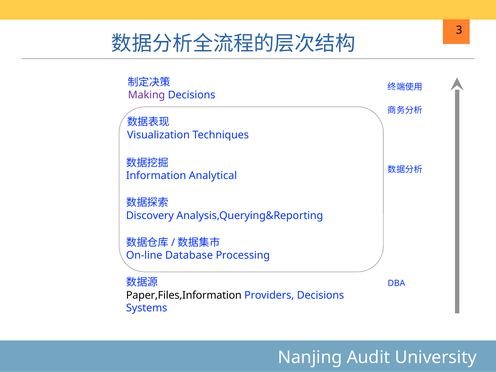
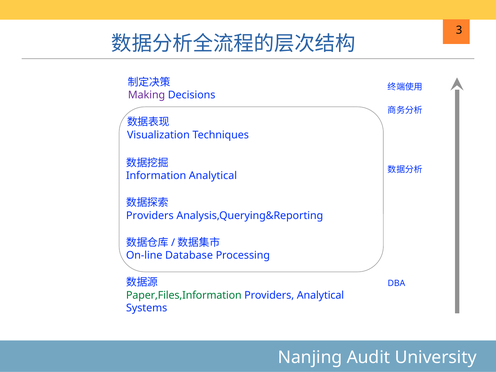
Discovery: Discovery -> Providers (150, 216)
Paper,Files,Information colour: black -> green (184, 295)
Providers Decisions: Decisions -> Analytical (320, 295)
